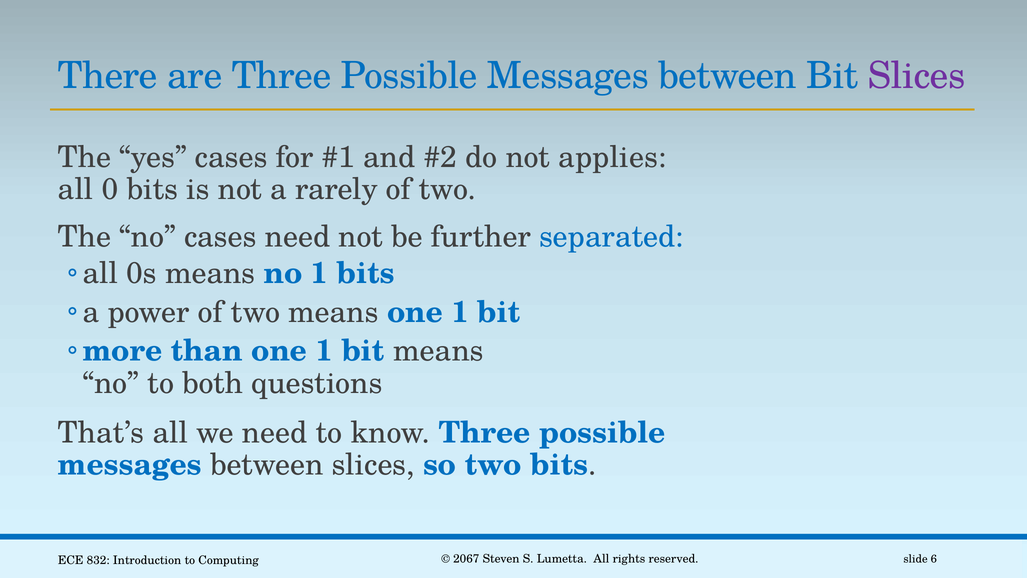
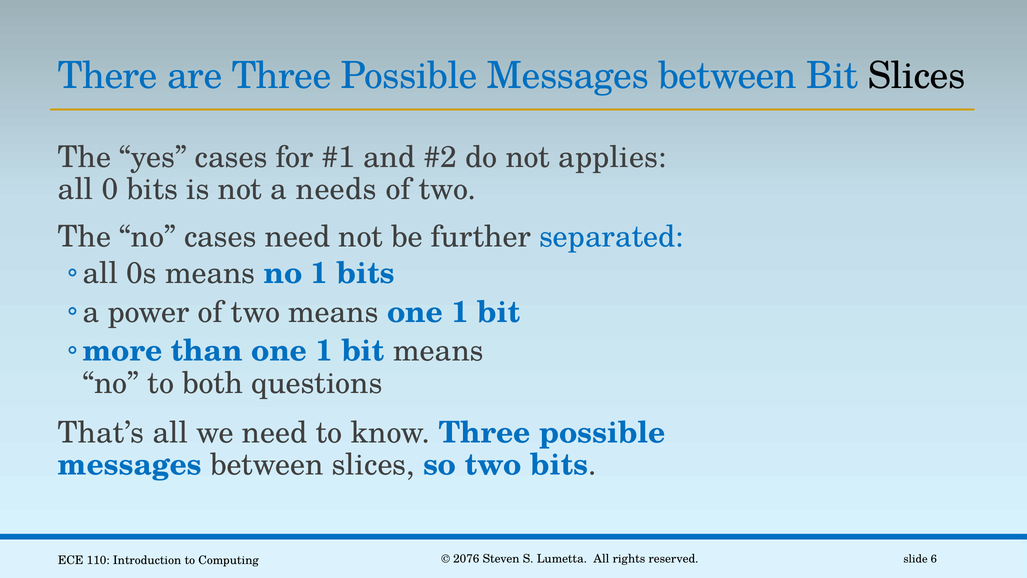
Slices colour: purple -> black (917, 76)
rarely: rarely -> needs (336, 189)
2067: 2067 -> 2076 (466, 559)
832: 832 -> 110 (98, 560)
